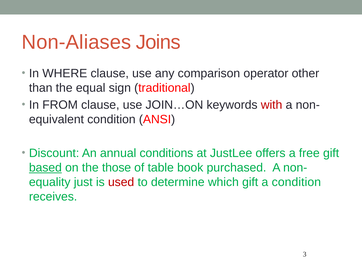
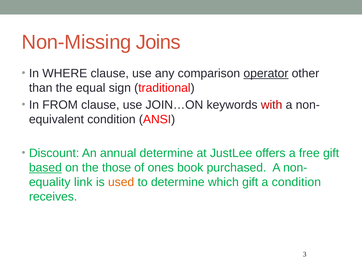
Non-Aliases: Non-Aliases -> Non-Missing (77, 42)
operator underline: none -> present (266, 73)
annual conditions: conditions -> determine (166, 153)
table: table -> ones (161, 167)
just: just -> link (83, 182)
used colour: red -> orange (121, 182)
